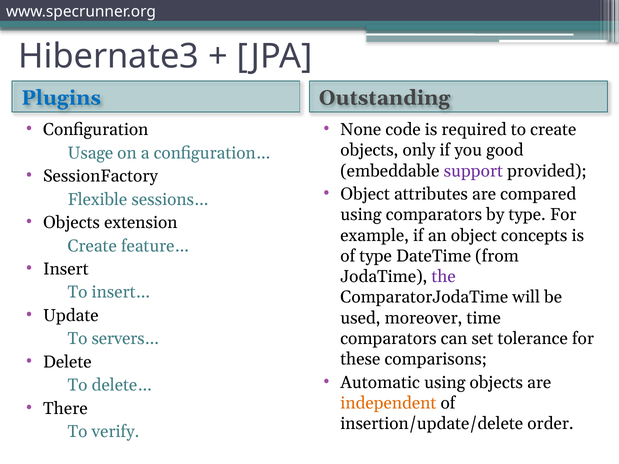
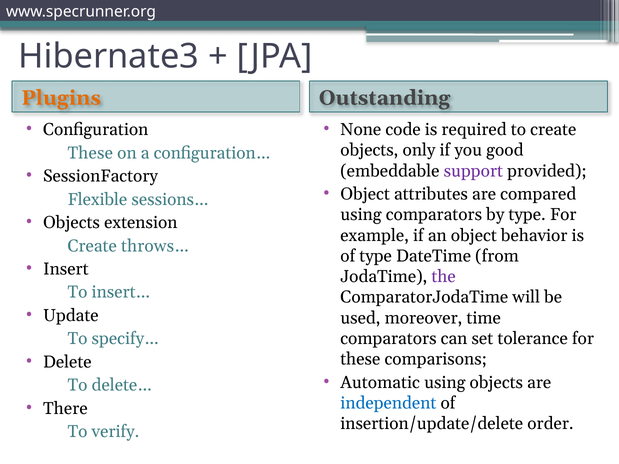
Plugins colour: blue -> orange (61, 98)
Usage: Usage -> These (90, 153)
concepts: concepts -> behavior (534, 235)
feature…: feature… -> throws… (155, 246)
servers…: servers… -> specify… (125, 339)
independent colour: orange -> blue (388, 403)
